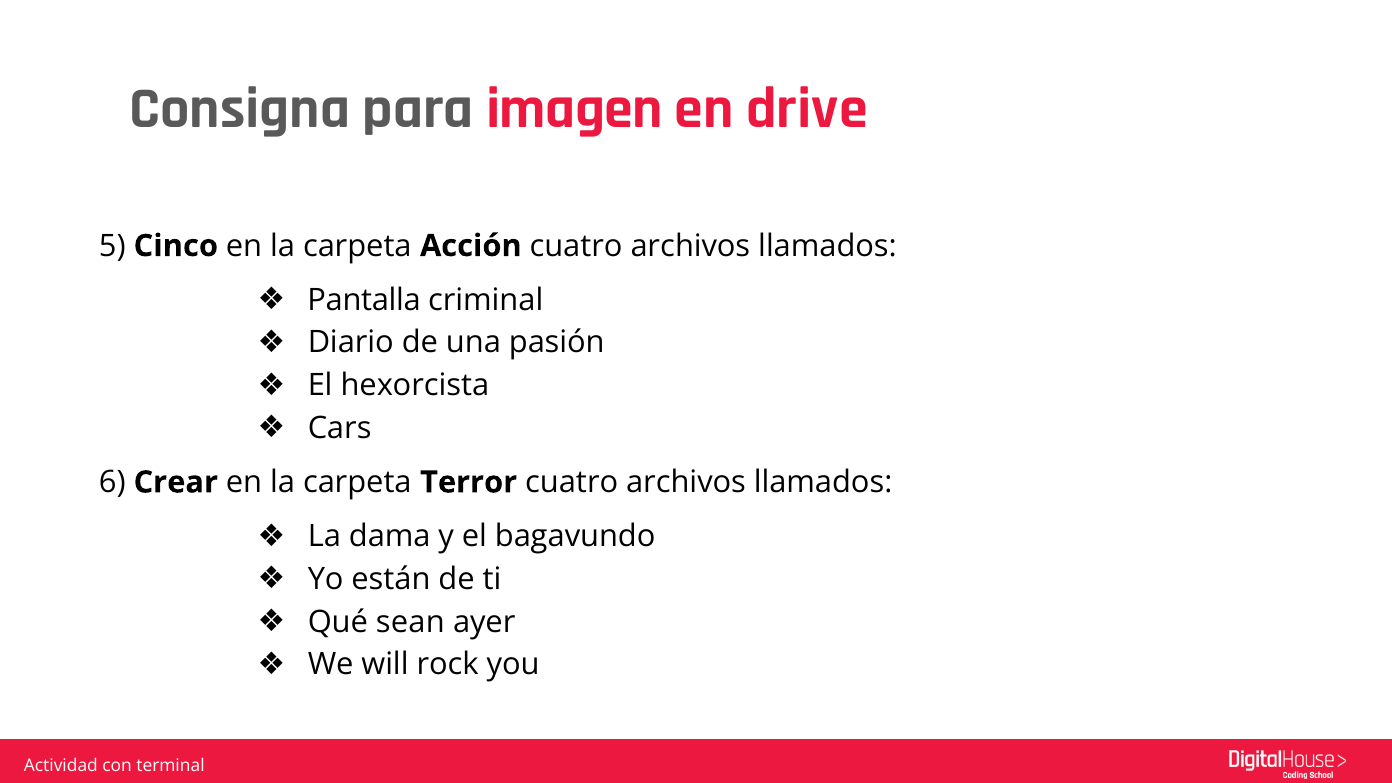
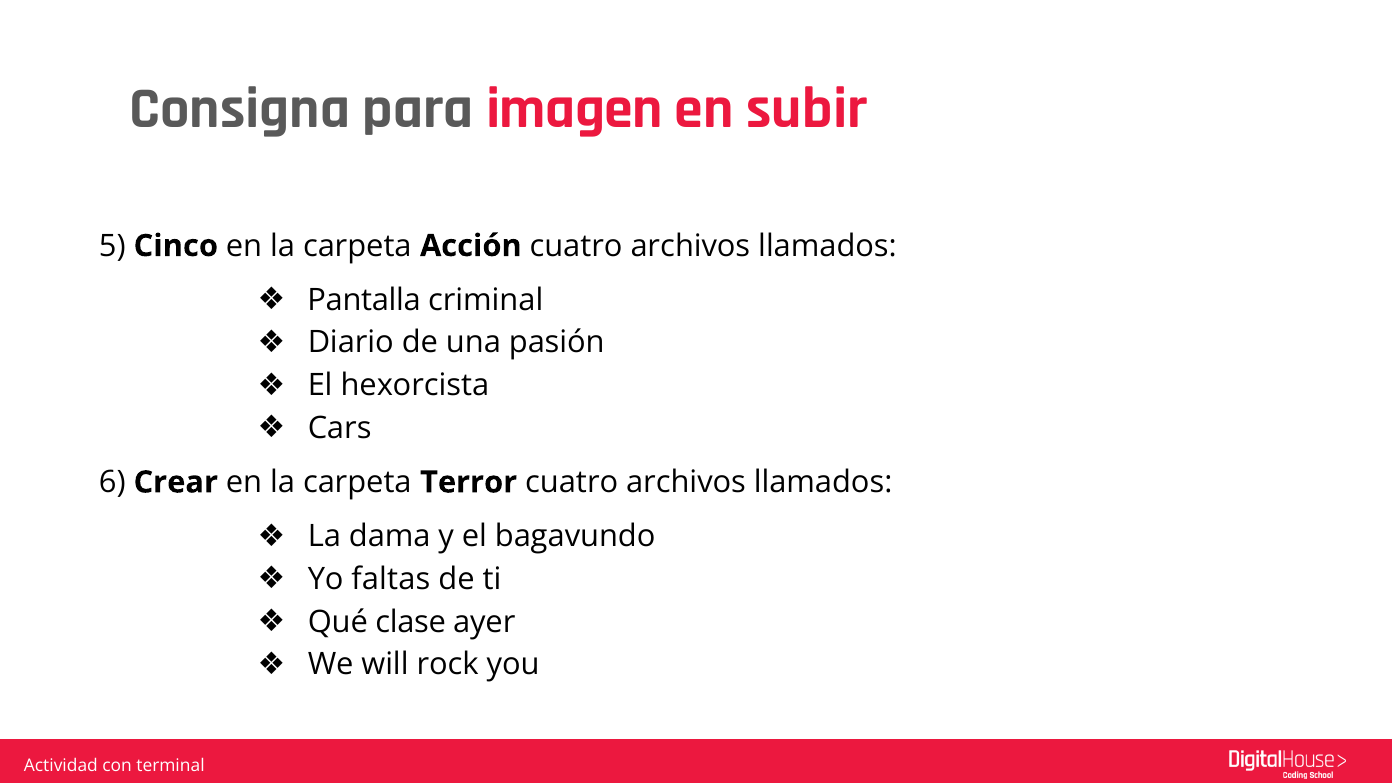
drive: drive -> subir (807, 109)
están: están -> faltas (391, 579)
sean: sean -> clase (411, 622)
